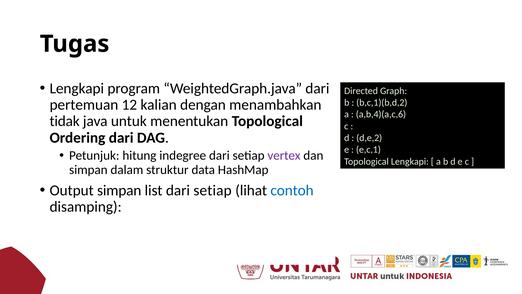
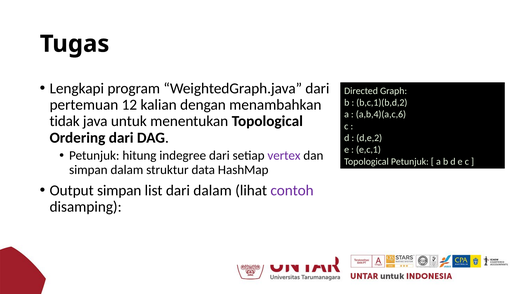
Topological Lengkapi: Lengkapi -> Petunjuk (410, 161)
list dari setiap: setiap -> dalam (213, 190)
contoh colour: blue -> purple (292, 190)
